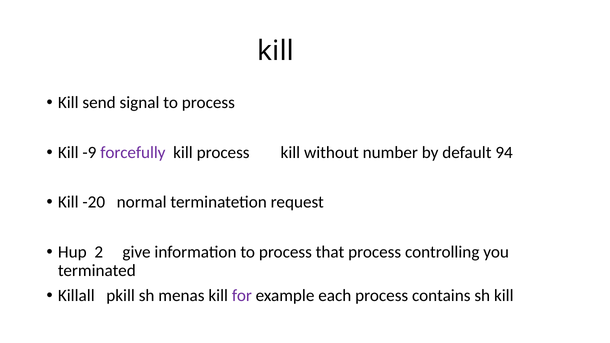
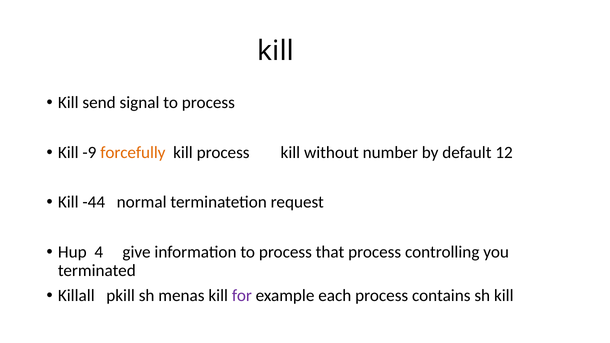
forcefully colour: purple -> orange (133, 153)
94: 94 -> 12 (504, 153)
-20: -20 -> -44 (94, 202)
2: 2 -> 4 (99, 252)
